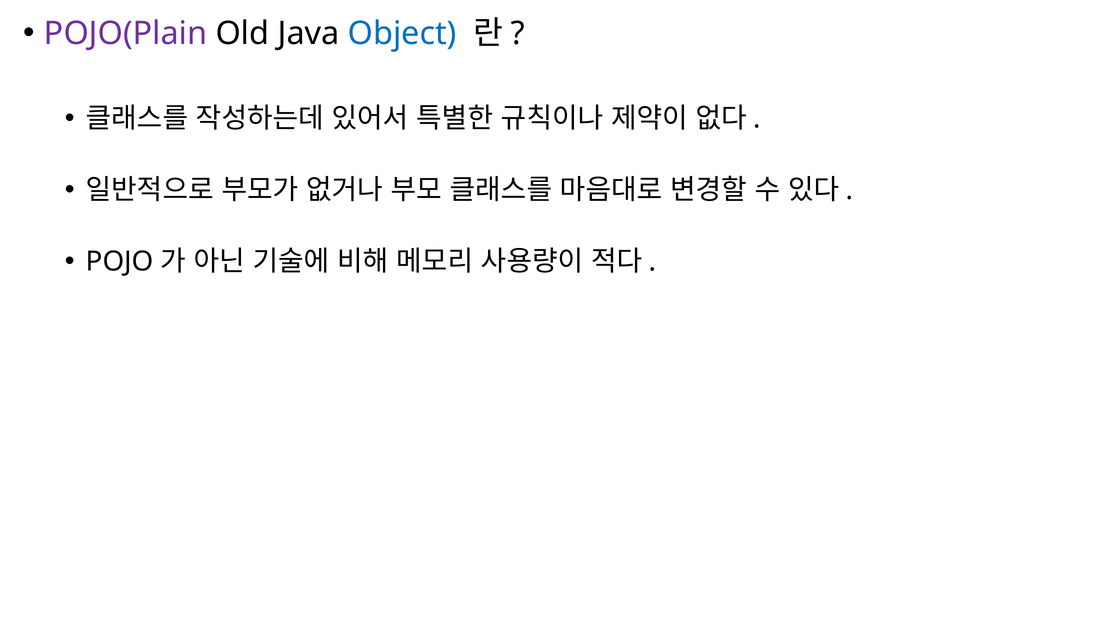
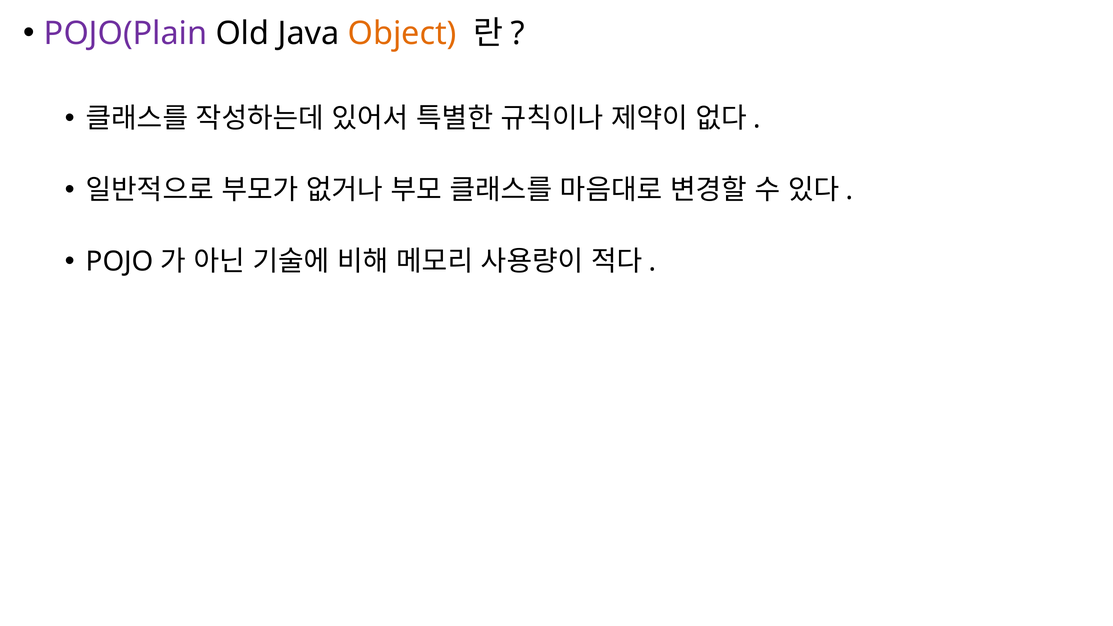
Object colour: blue -> orange (402, 33)
